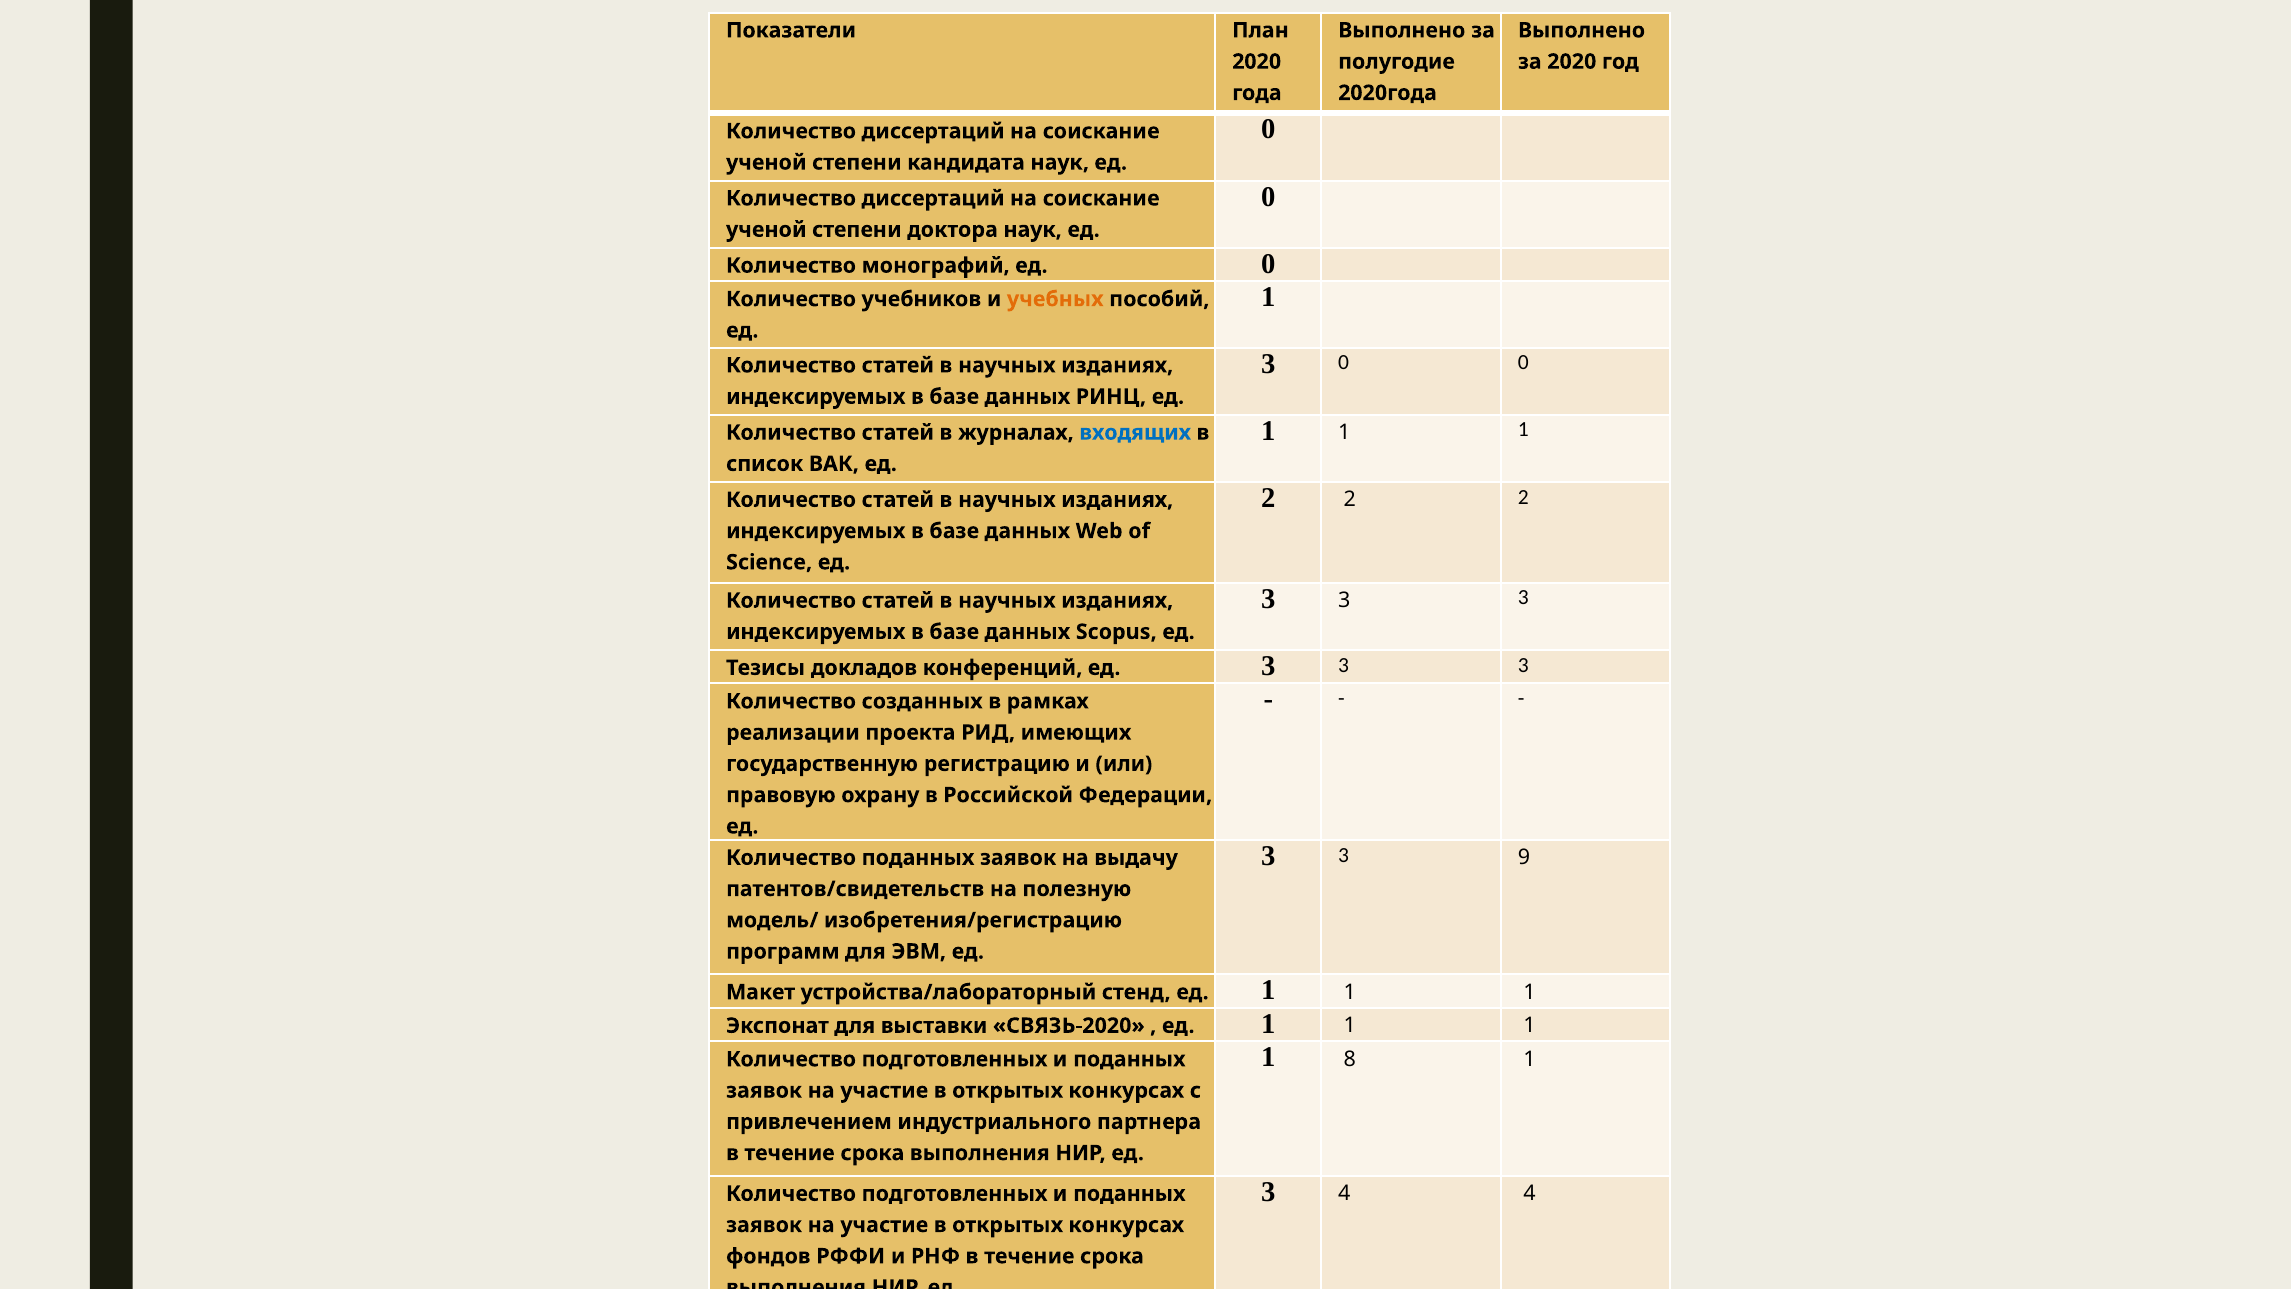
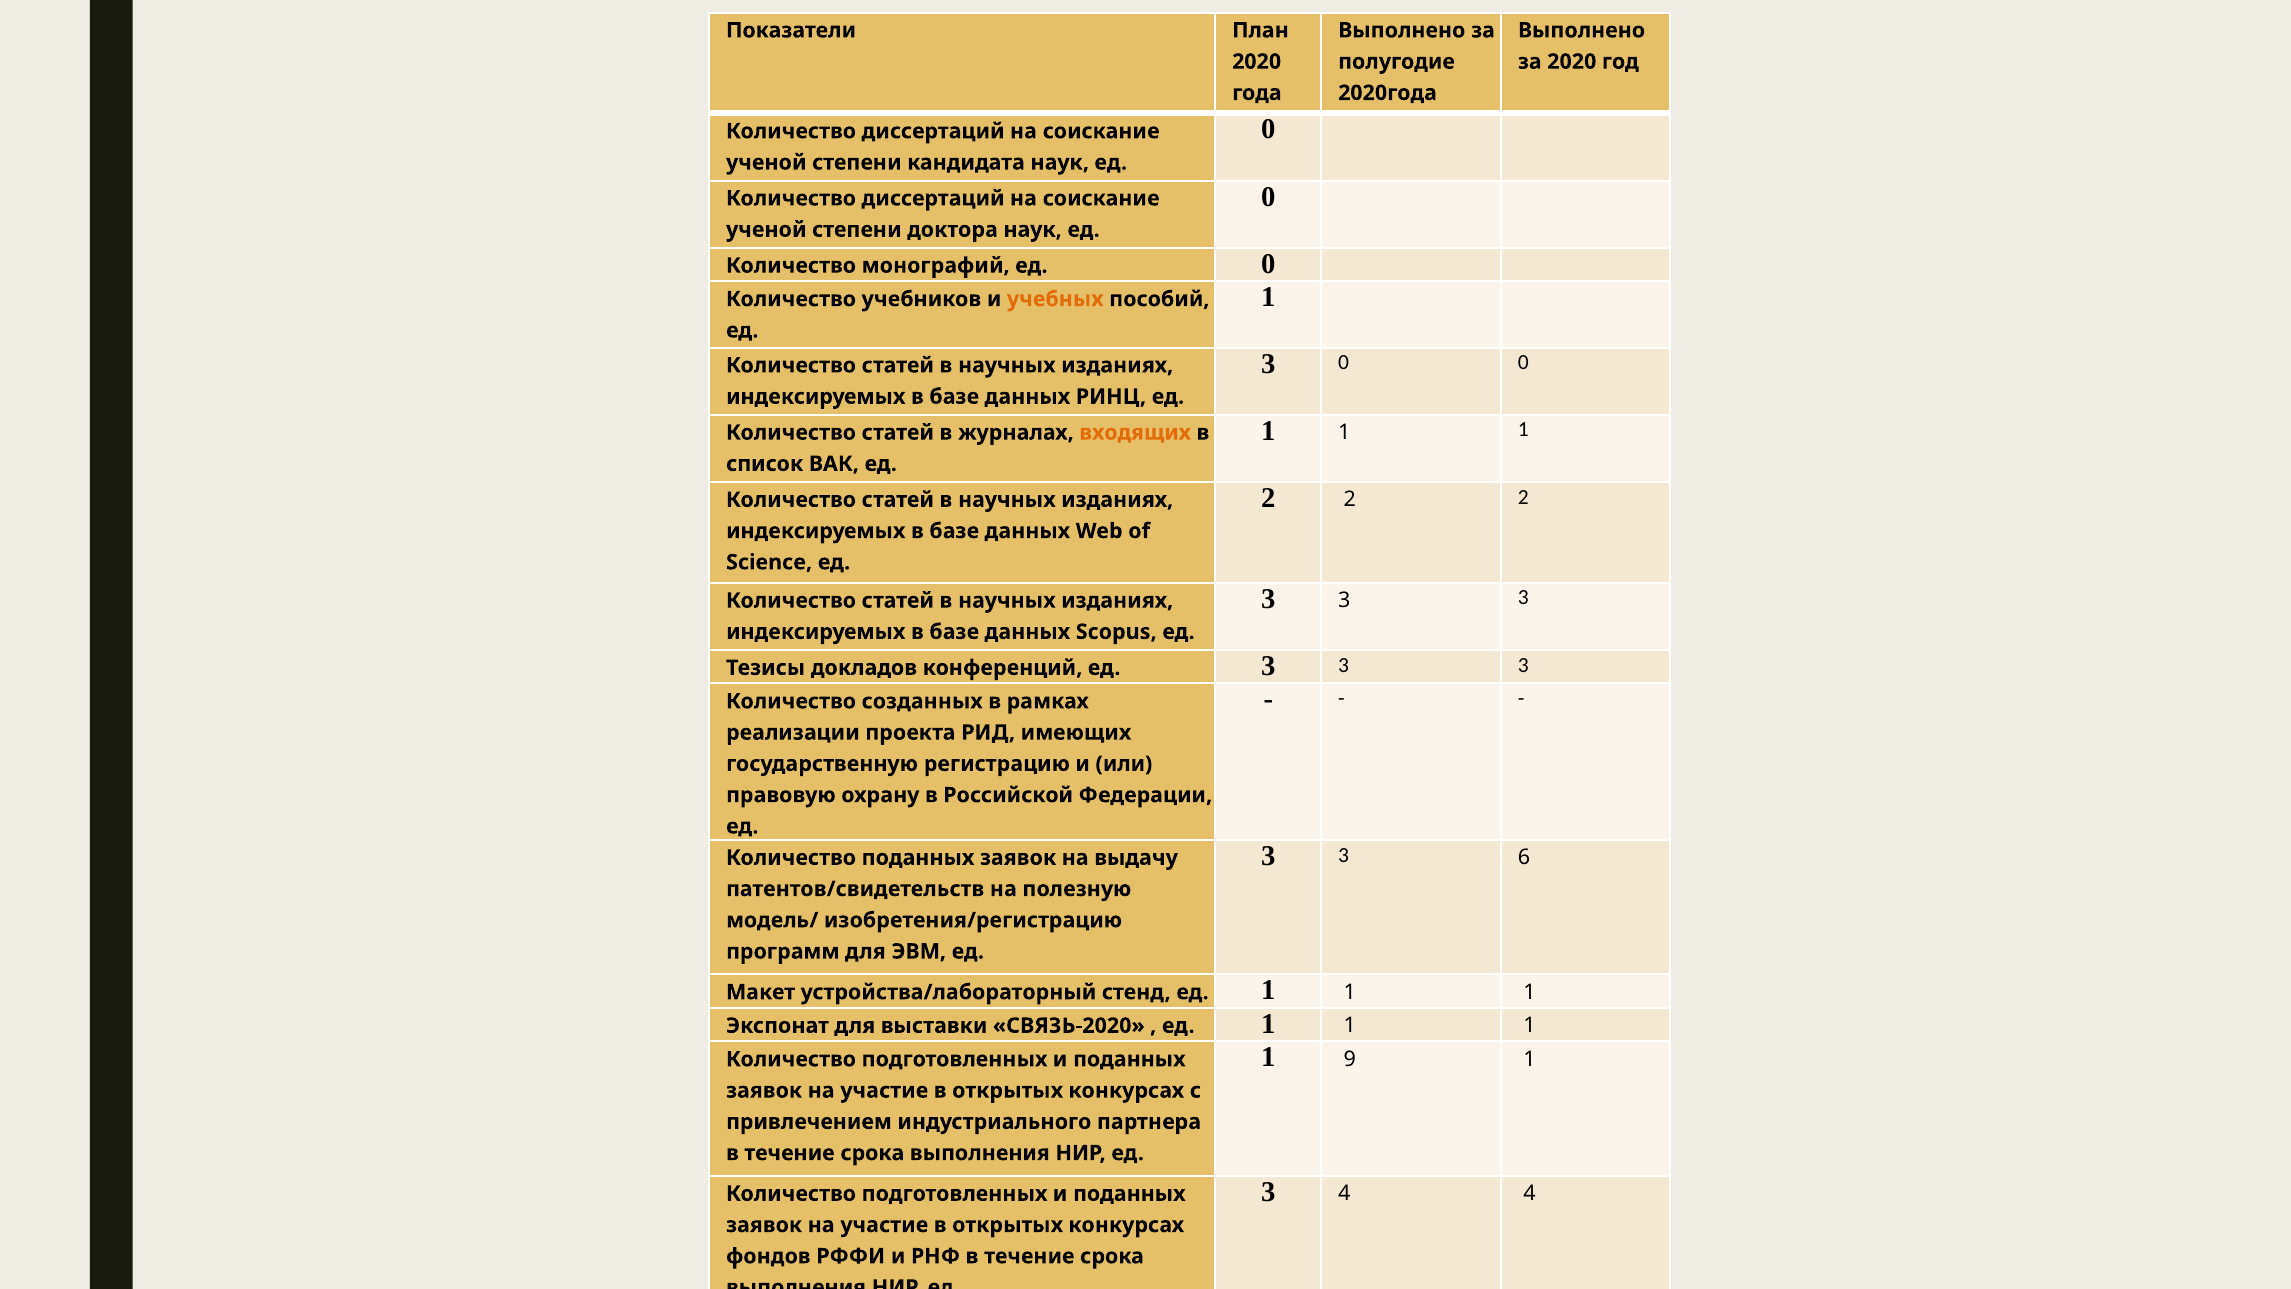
входящих colour: blue -> orange (1135, 432)
9: 9 -> 6 (1524, 857)
8: 8 -> 9 (1350, 1059)
